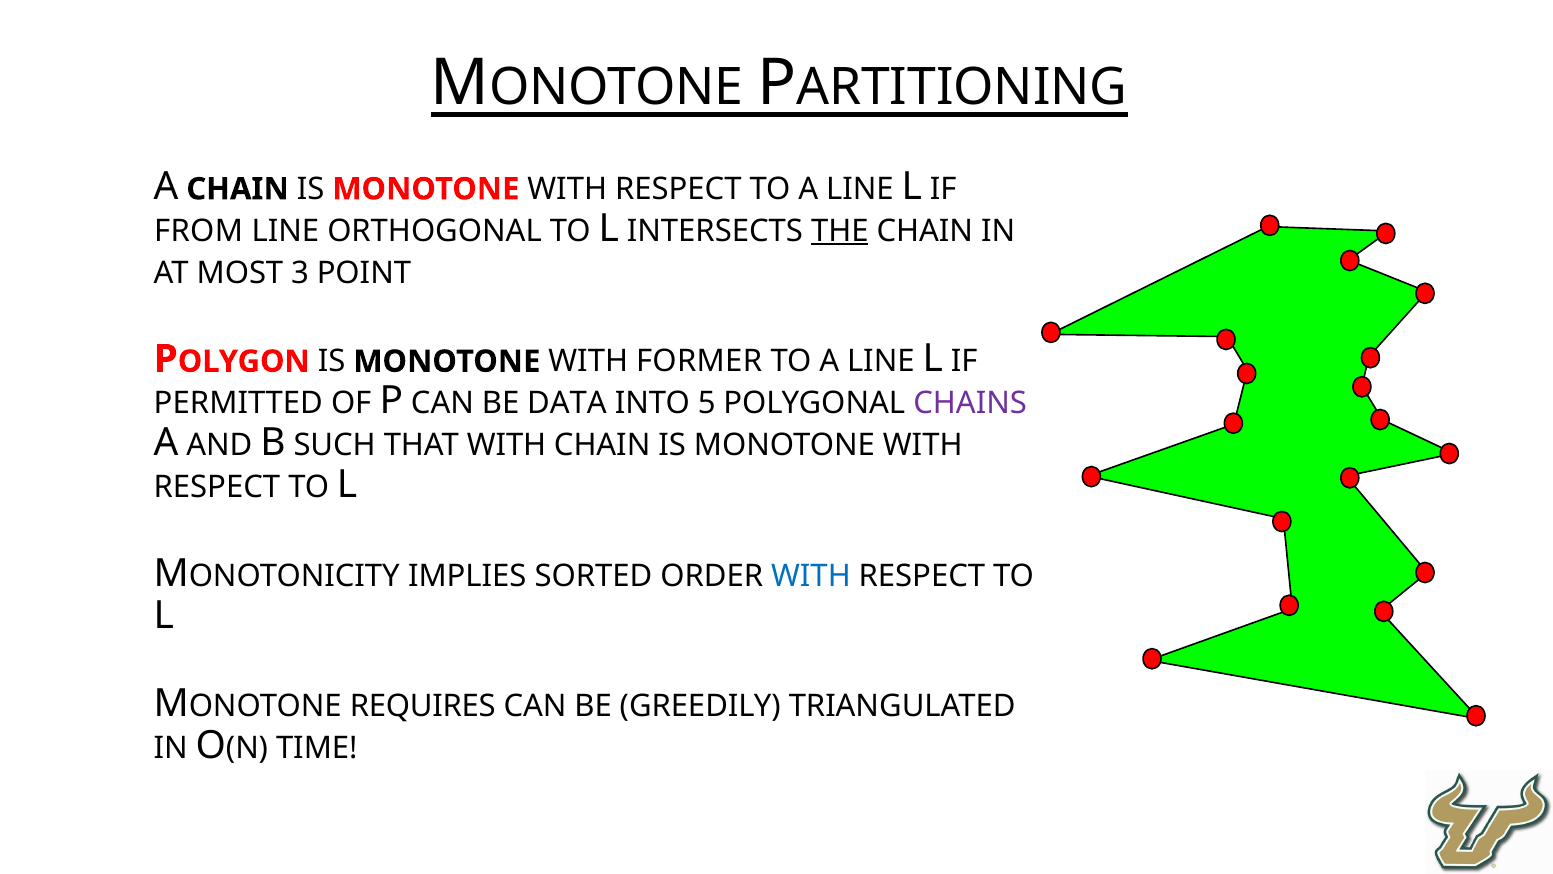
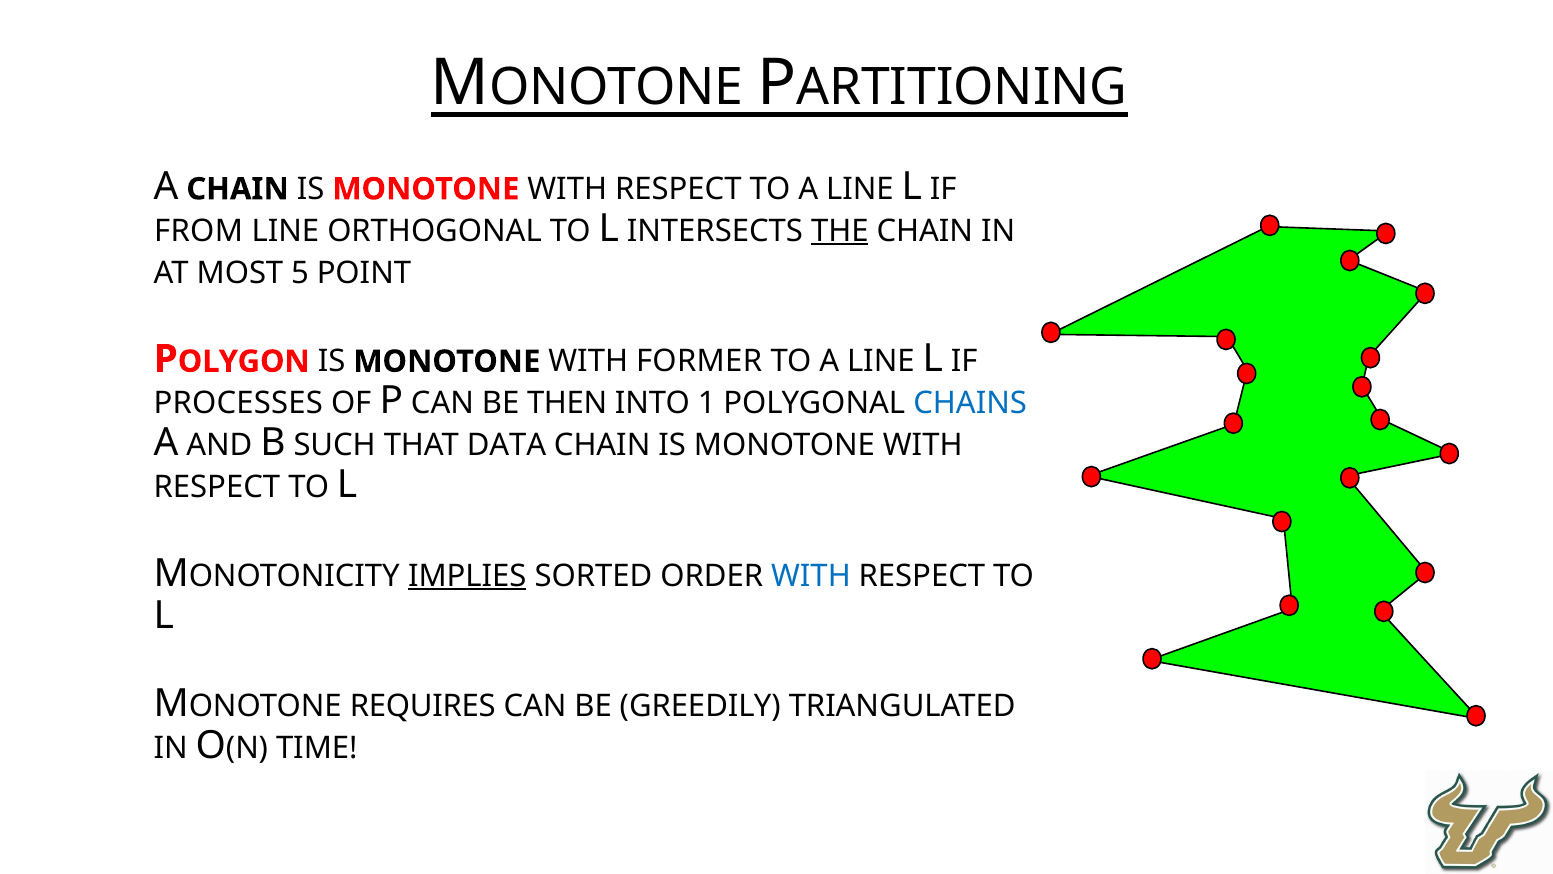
3: 3 -> 5 (300, 273)
PERMITTED: PERMITTED -> PROCESSES (238, 403)
DATA: DATA -> THEN (567, 403)
5: 5 -> 1 (707, 403)
CHAINS colour: purple -> blue (970, 403)
THAT WITH: WITH -> DATA (507, 445)
IMPLIES underline: none -> present (467, 576)
